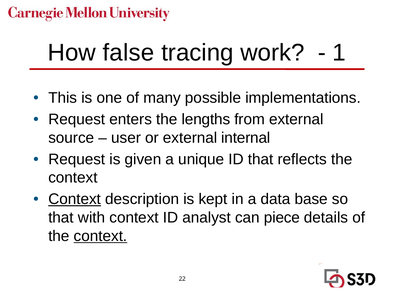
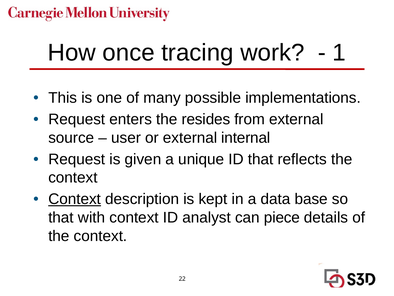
false: false -> once (129, 53)
lengths: lengths -> resides (206, 119)
context underline: present -> none (100, 236)
